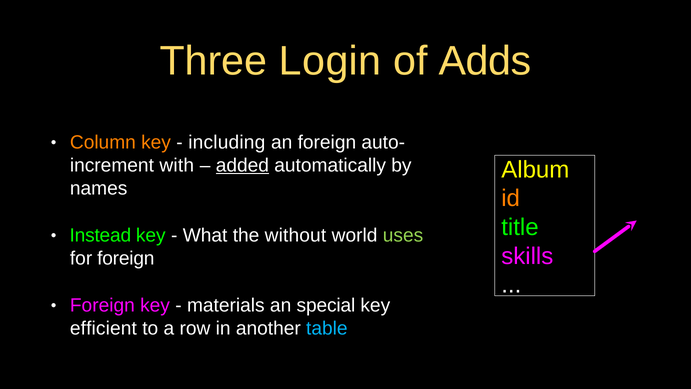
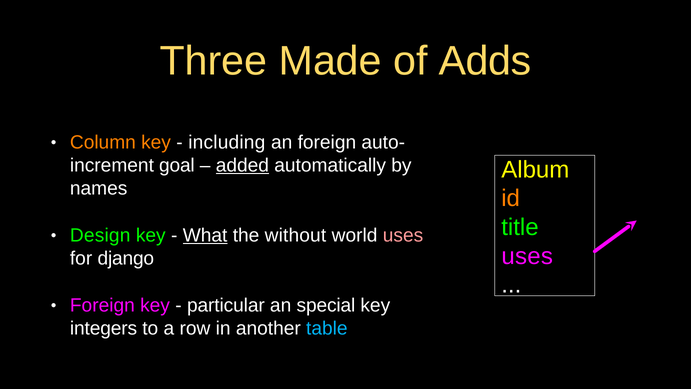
Login: Login -> Made (330, 61)
with: with -> goal (177, 165)
Instead: Instead -> Design (100, 235)
What underline: none -> present (205, 235)
uses colour: light green -> pink (403, 235)
skills: skills -> uses (527, 256)
for foreign: foreign -> django (126, 258)
materials: materials -> particular (226, 305)
efficient: efficient -> integers (104, 328)
